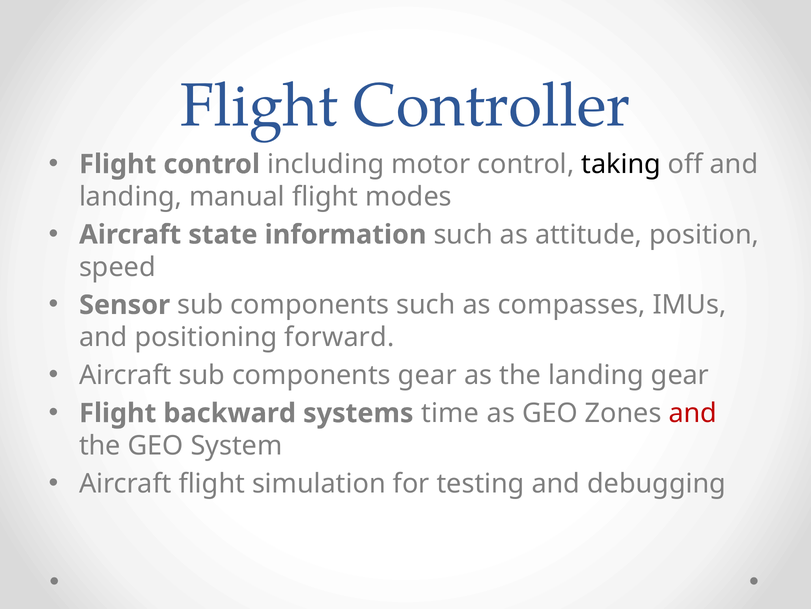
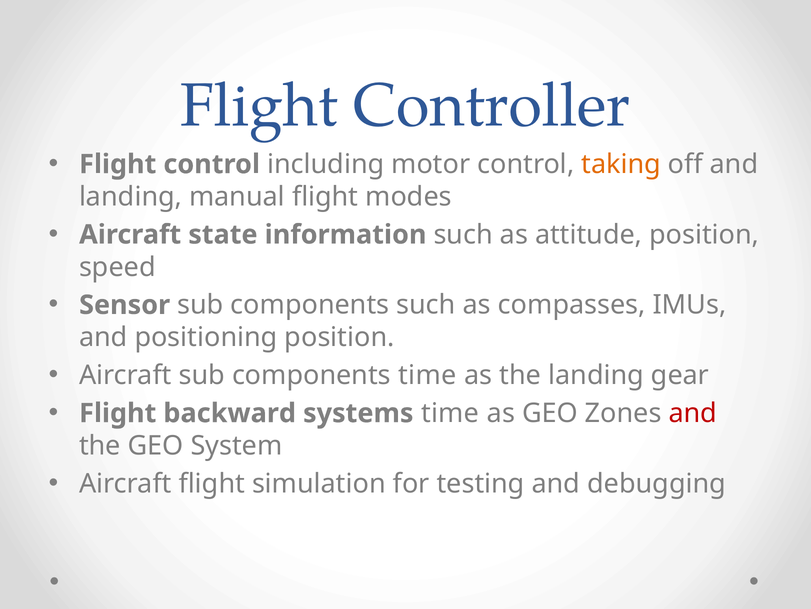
taking colour: black -> orange (621, 164)
positioning forward: forward -> position (340, 337)
components gear: gear -> time (427, 375)
